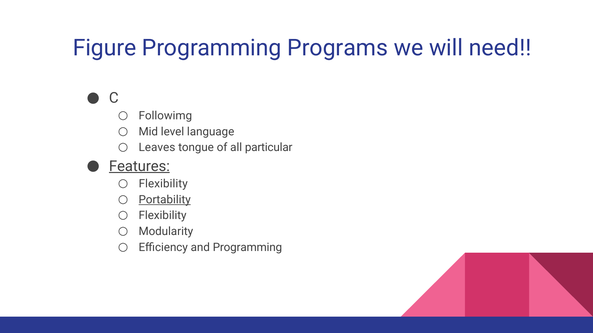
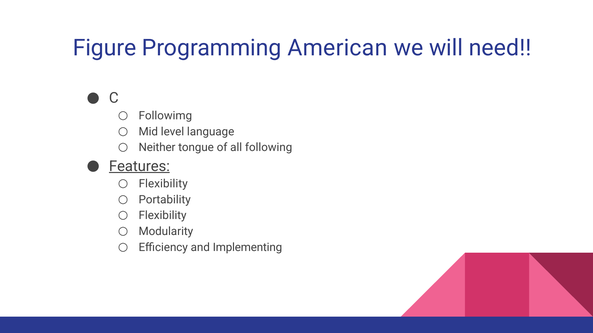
Programs: Programs -> American (338, 48)
Leaves: Leaves -> Neither (157, 148)
particular: particular -> following (269, 148)
Portability underline: present -> none (165, 200)
and Programming: Programming -> Implementing (247, 248)
